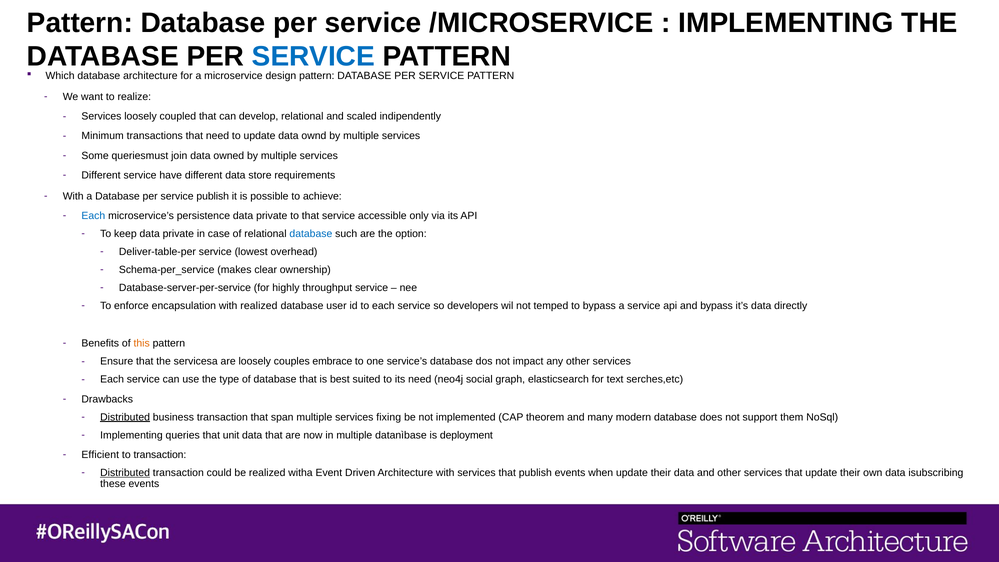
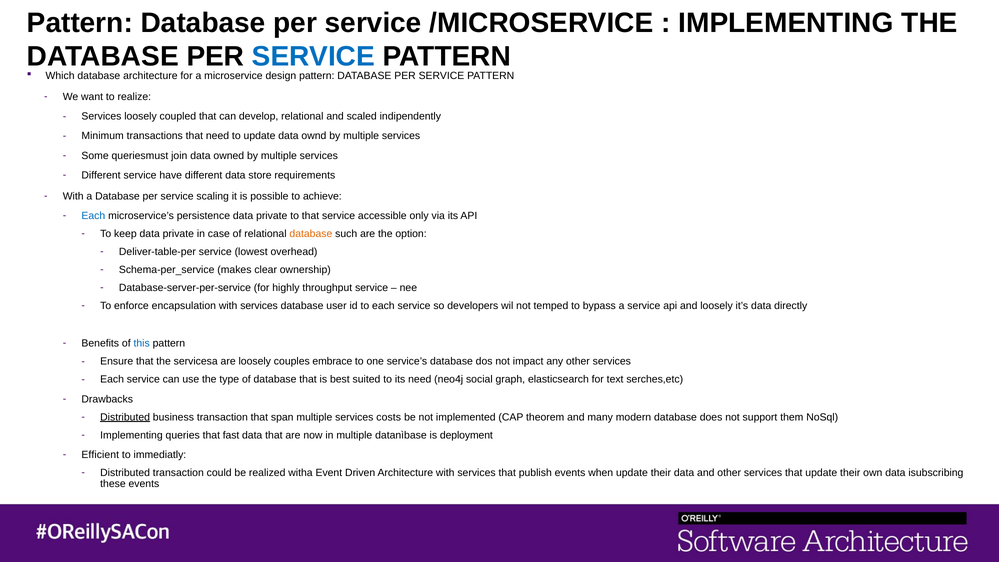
service publish: publish -> scaling (213, 196)
database colour: blue -> orange (311, 234)
encapsulation with realized: realized -> services (259, 306)
and bypass: bypass -> loosely (717, 306)
this colour: orange -> blue (142, 343)
fixing: fixing -> costs (389, 417)
unit: unit -> fast (231, 435)
to transaction: transaction -> immediatly (160, 455)
Distributed underline: present -> none (125, 473)
